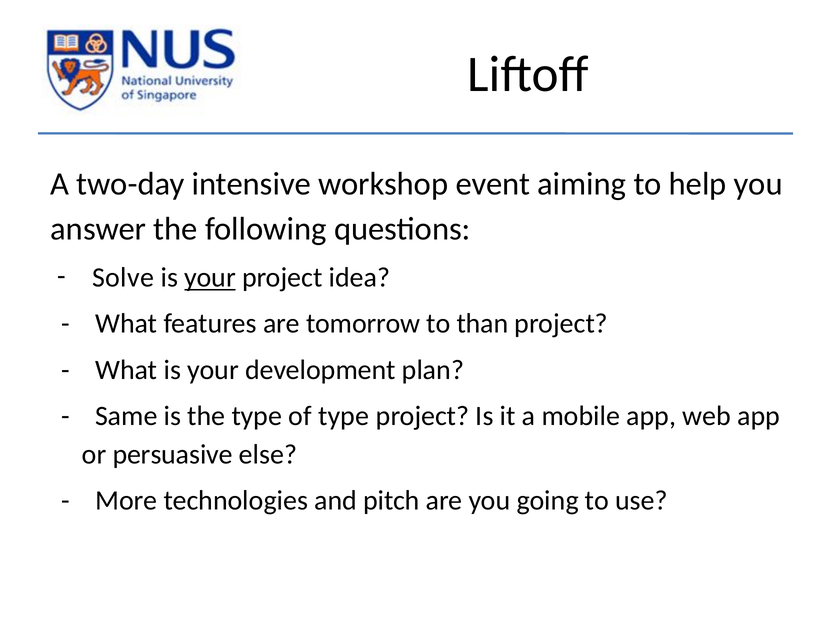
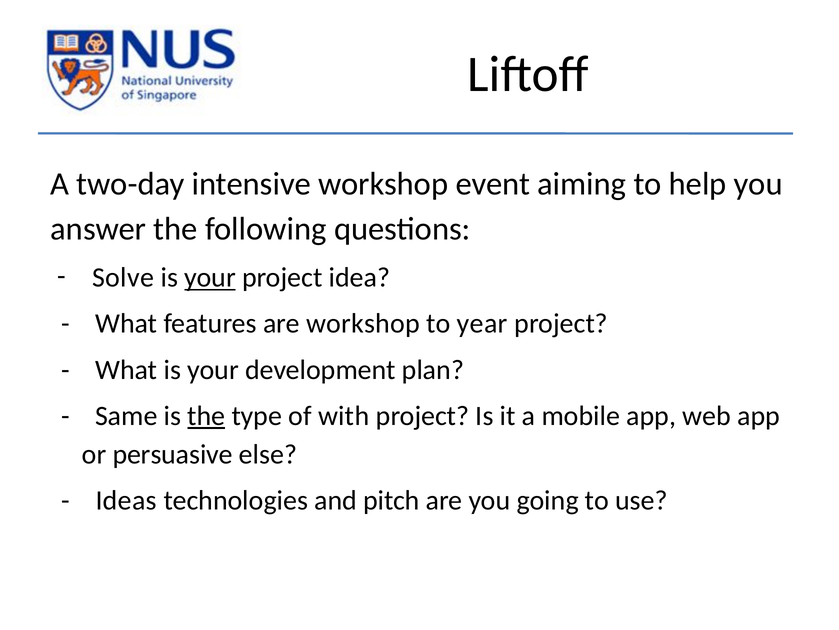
are tomorrow: tomorrow -> workshop (363, 323)
than: than -> year (482, 323)
the underline: none -> present (206, 415)
of type: type -> with (344, 415)
More: More -> Ideas (126, 500)
